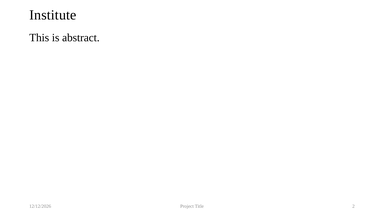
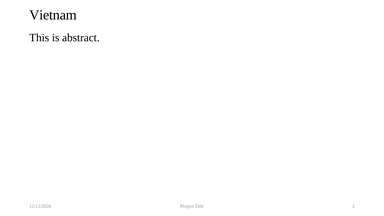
Institute: Institute -> Vietnam (53, 15)
